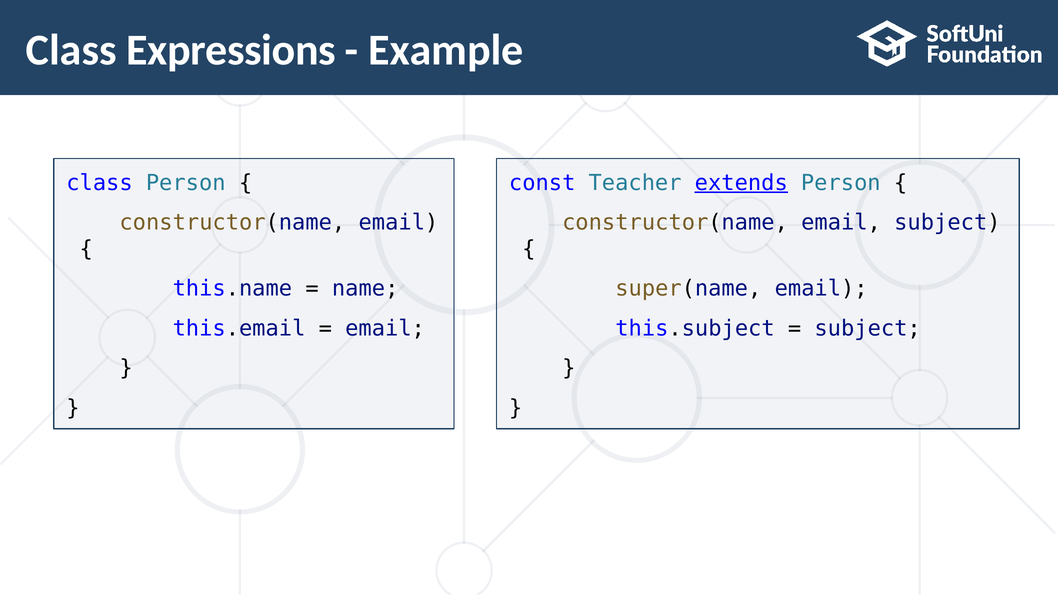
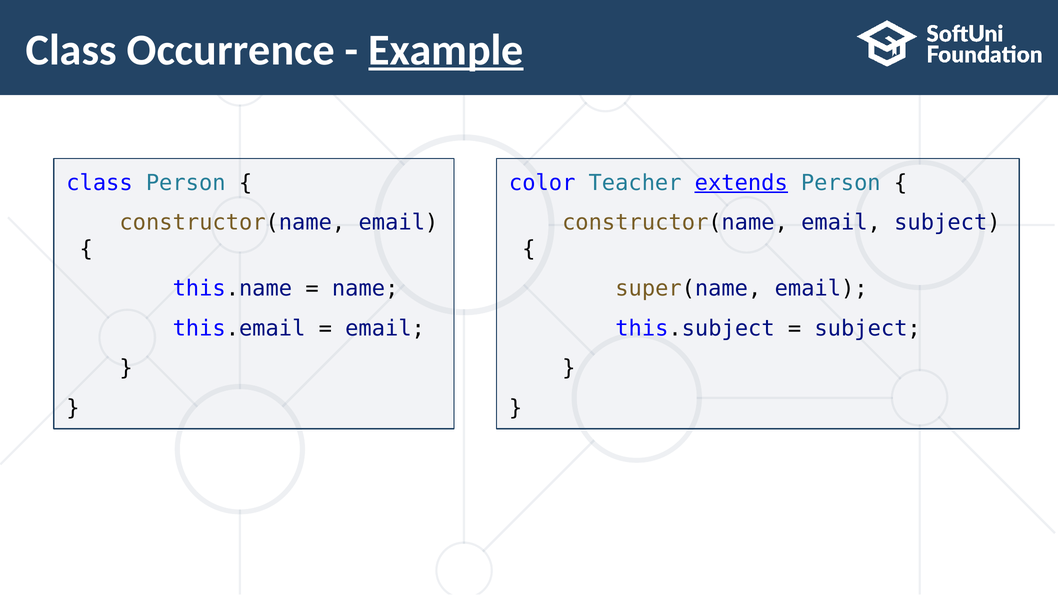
Expressions: Expressions -> Occurrence (231, 50)
Example underline: none -> present (446, 50)
const: const -> color (542, 183)
